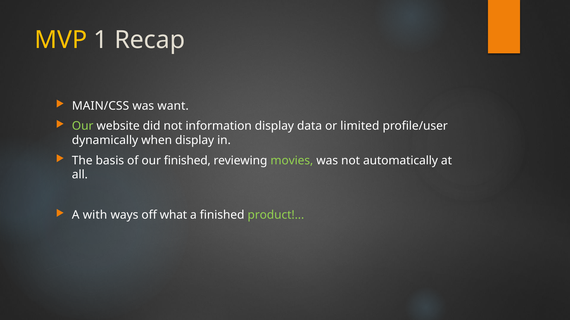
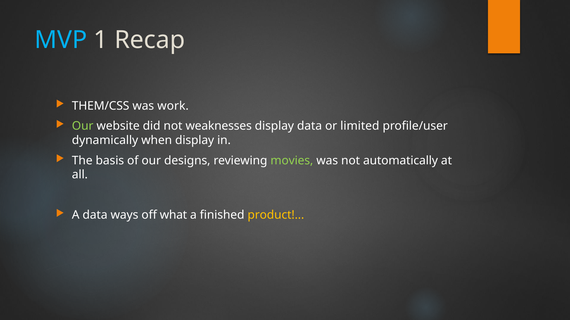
MVP colour: yellow -> light blue (61, 40)
MAIN/CSS: MAIN/CSS -> THEM/CSS (101, 106)
want: want -> work (173, 106)
information: information -> weaknesses (219, 126)
our finished: finished -> designs (187, 161)
A with: with -> data (95, 215)
product colour: light green -> yellow (276, 215)
